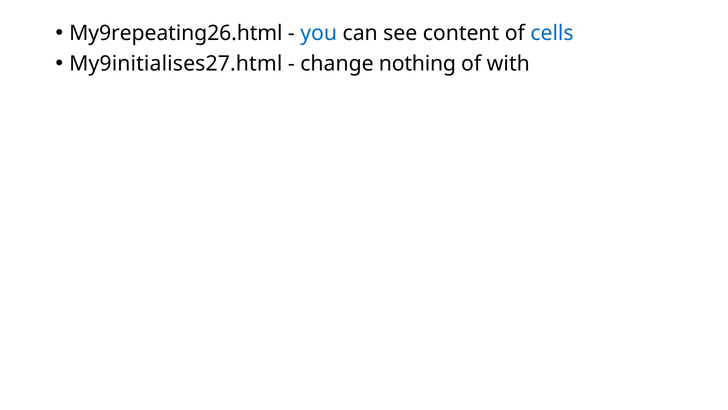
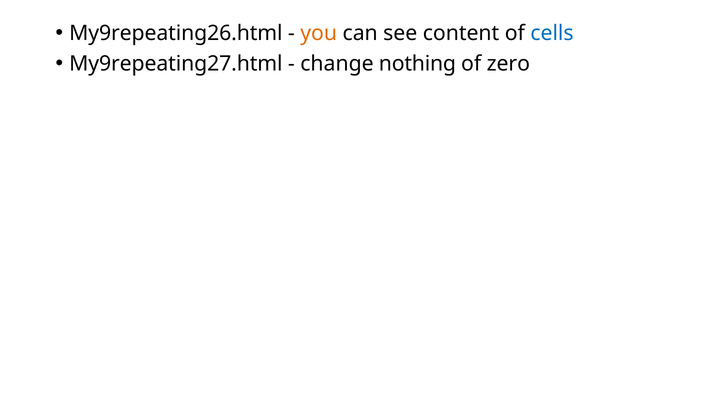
you colour: blue -> orange (319, 33)
My9initialises27.html: My9initialises27.html -> My9repeating27.html (176, 64)
with: with -> zero (508, 64)
